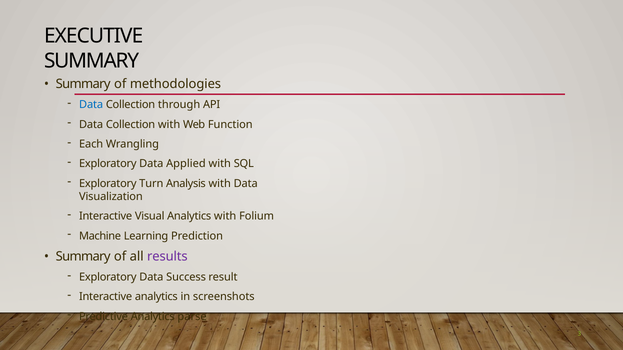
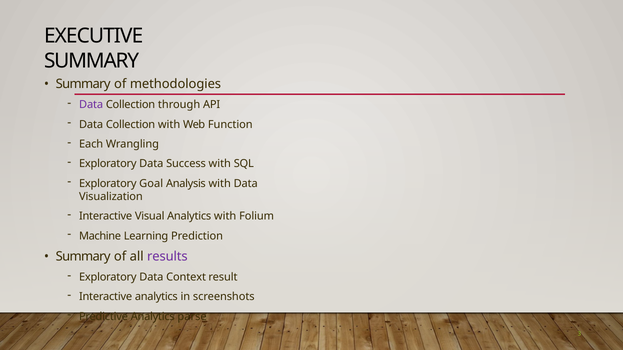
Data colour: blue -> purple (91, 105)
Applied: Applied -> Success (186, 164)
Turn: Turn -> Goal (151, 184)
Success: Success -> Context (186, 278)
